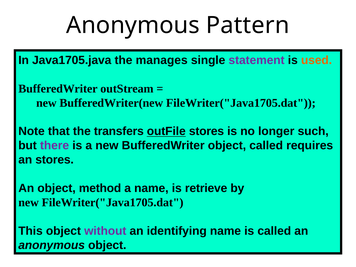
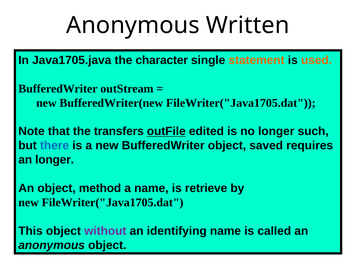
Pattern: Pattern -> Written (248, 25)
manages: manages -> character (162, 60)
statement colour: purple -> orange (257, 60)
outFile stores: stores -> edited (206, 131)
there colour: purple -> blue (55, 146)
object called: called -> saved (266, 146)
an stores: stores -> longer (55, 160)
